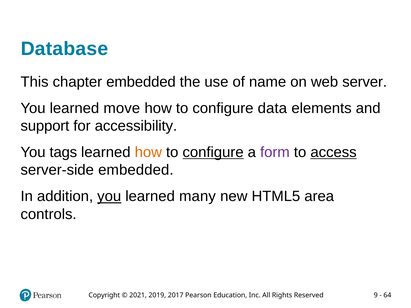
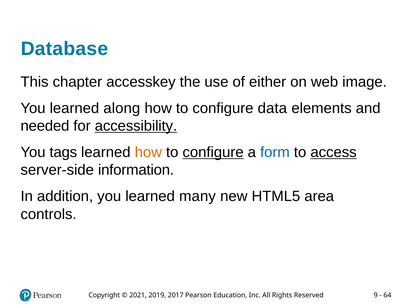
chapter embedded: embedded -> accesskey (141, 82)
name: name -> either (268, 82)
server: server -> image (365, 82)
move: move -> along (122, 108)
support: support -> needed (45, 126)
accessibility underline: none -> present (136, 126)
form colour: purple -> blue (275, 152)
server-side embedded: embedded -> information (136, 170)
you underline: present -> none (109, 197)
